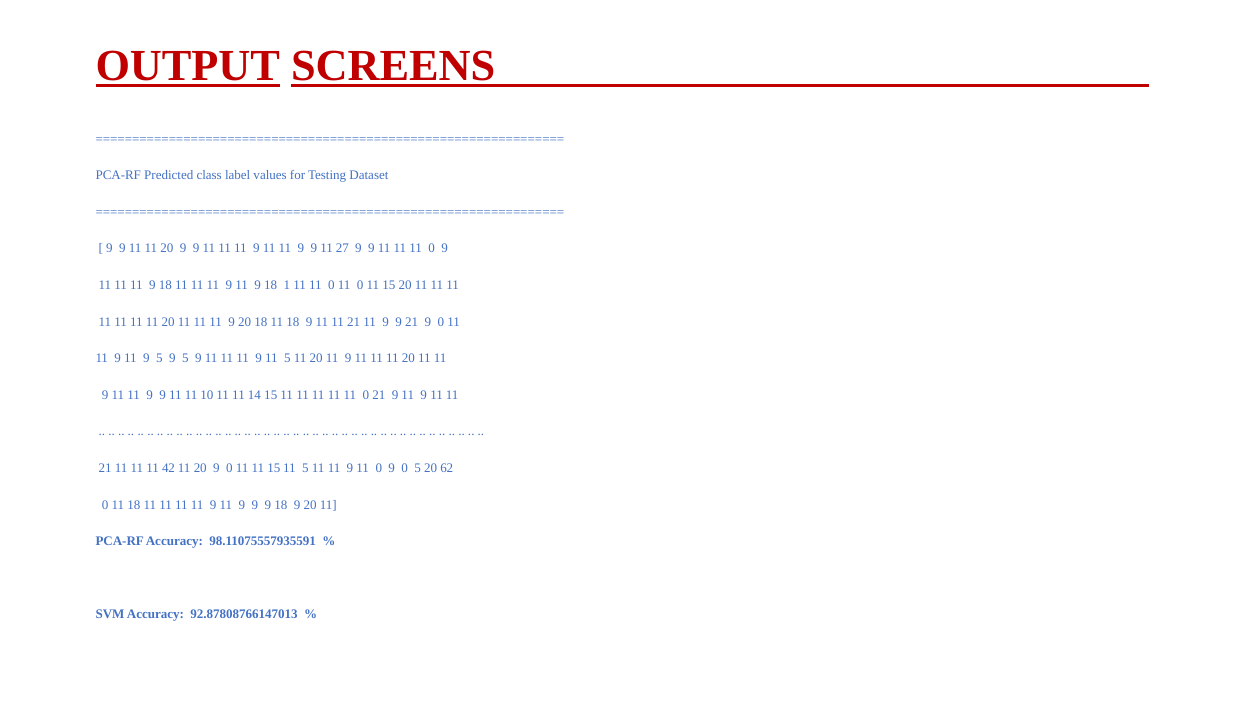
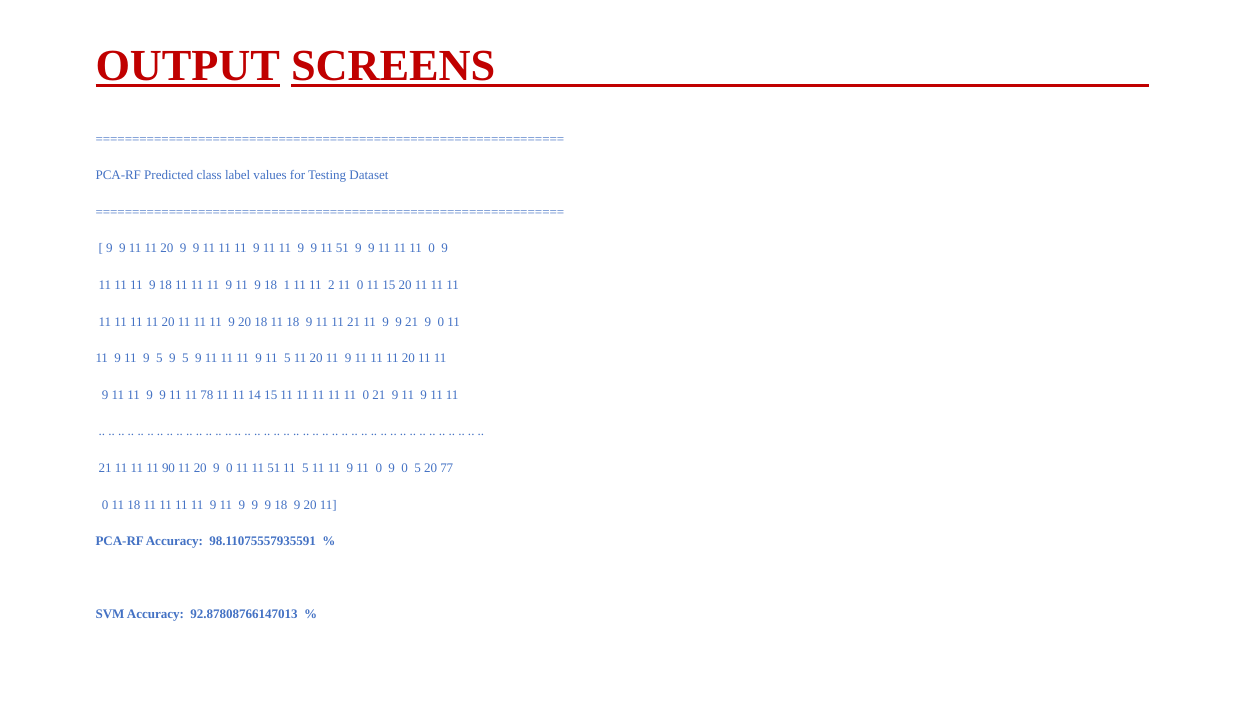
9 11 27: 27 -> 51 (342, 249)
1 11 11 0: 0 -> 2 (331, 285)
10: 10 -> 78 (207, 395)
42: 42 -> 90 (168, 468)
11 11 15: 15 -> 51 (274, 468)
62: 62 -> 77 (447, 468)
